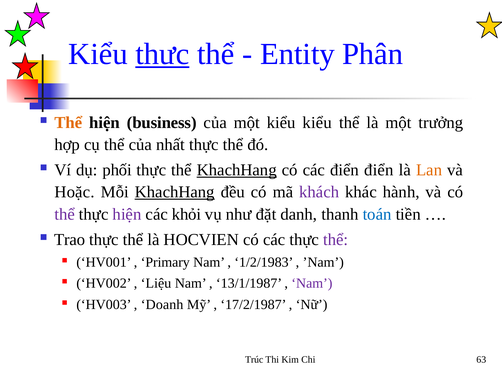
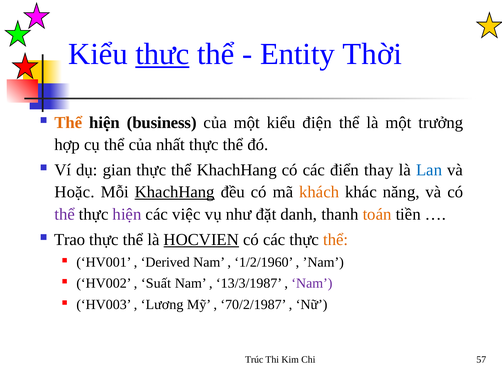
Phân: Phân -> Thời (372, 54)
kiểu kiểu: kiểu -> điện (317, 123)
phối: phối -> gian (117, 170)
KhachHang underline: present -> none (237, 170)
điển điển: điển -> thay (379, 170)
Lan colour: orange -> blue (429, 170)
khách colour: purple -> orange (319, 192)
hành: hành -> năng (401, 192)
khỏi: khỏi -> việc (186, 214)
toán colour: blue -> orange (377, 214)
HOCVIEN underline: none -> present (201, 240)
thể colour: purple -> orange (336, 240)
Primary: Primary -> Derived (165, 263)
1/2/1983: 1/2/1983 -> 1/2/1960 (264, 263)
Liệu: Liệu -> Suất (156, 284)
13/1/1987: 13/1/1987 -> 13/3/1987 (249, 284)
Doanh: Doanh -> Lương (162, 305)
17/2/1987: 17/2/1987 -> 70/2/1987 (253, 305)
63: 63 -> 57 (481, 360)
